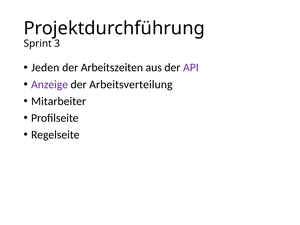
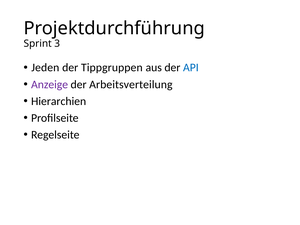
Arbeitszeiten: Arbeitszeiten -> Tippgruppen (112, 68)
API colour: purple -> blue (191, 68)
Mitarbeiter: Mitarbeiter -> Hierarchien (59, 101)
